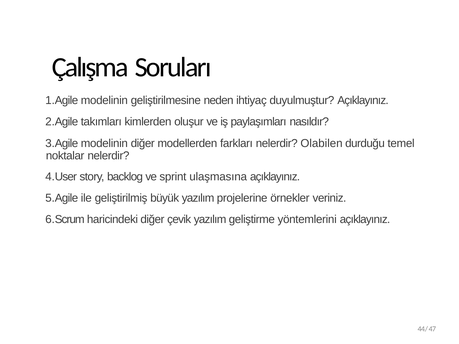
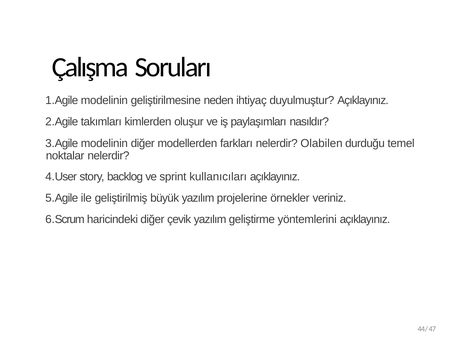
ulaşmasına: ulaşmasına -> kullanıcıları (218, 177)
